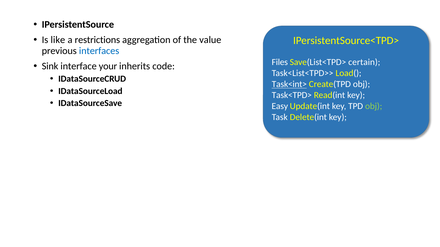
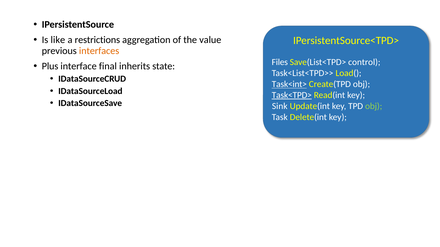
interfaces colour: blue -> orange (99, 51)
certain: certain -> control (364, 62)
Sink: Sink -> Plus (50, 66)
your: your -> final (108, 66)
code: code -> state (164, 66)
Task<TPD> underline: none -> present (292, 95)
Easy: Easy -> Sink (280, 106)
